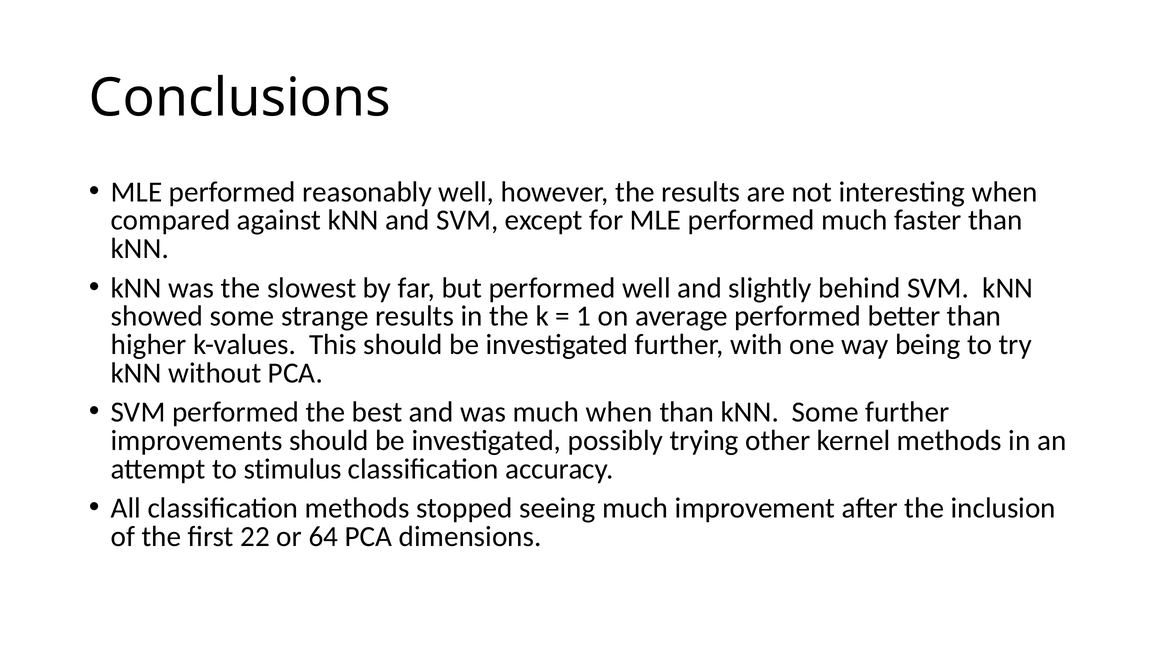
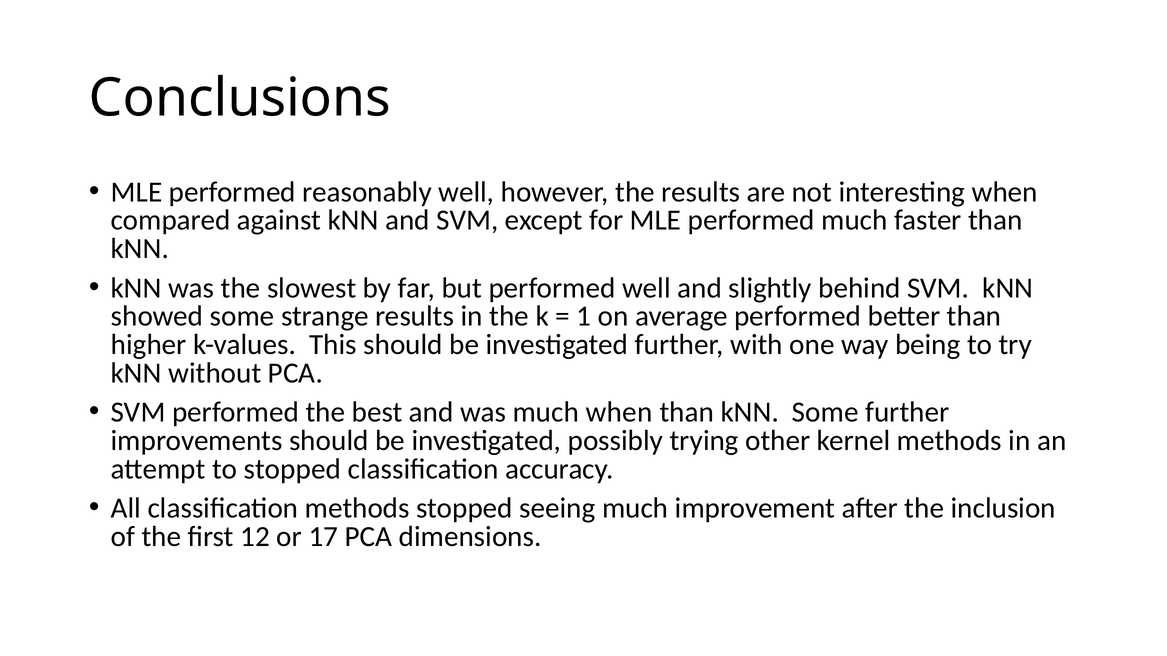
to stimulus: stimulus -> stopped (292, 469)
22: 22 -> 12 (255, 537)
64: 64 -> 17 (323, 537)
